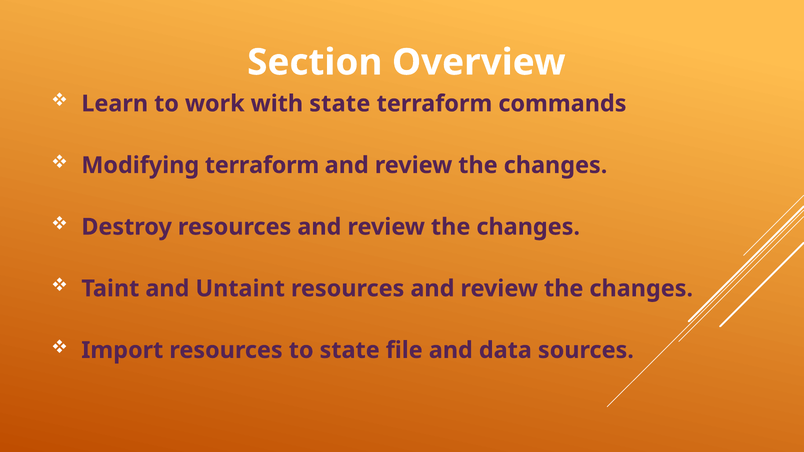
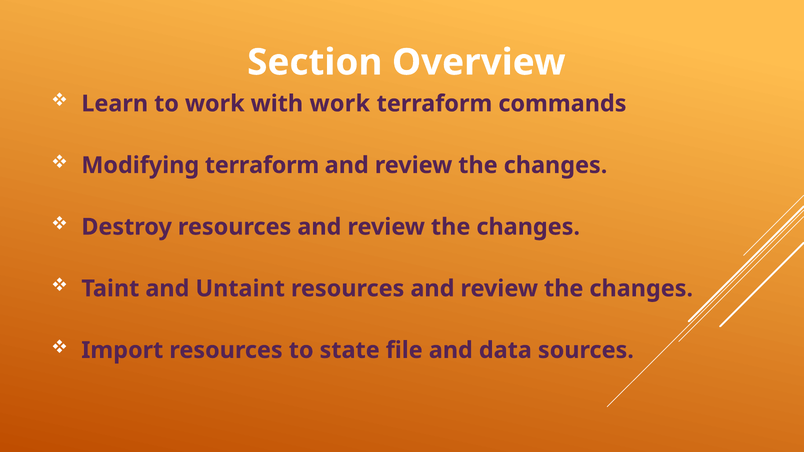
with state: state -> work (340, 104)
